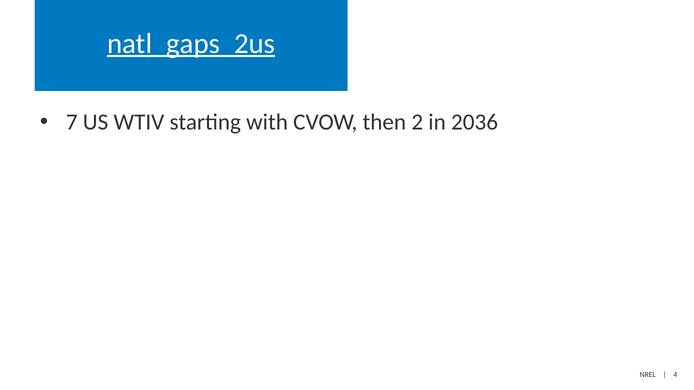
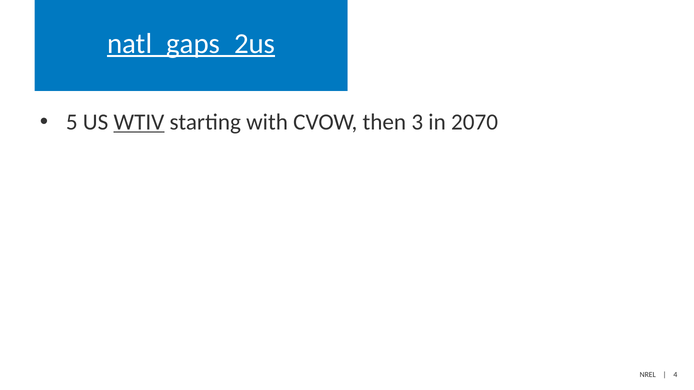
7: 7 -> 5 (72, 122)
WTIV underline: none -> present (139, 122)
2: 2 -> 3 (417, 122)
2036: 2036 -> 2070 (475, 122)
